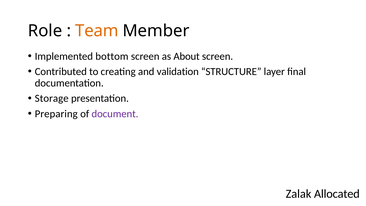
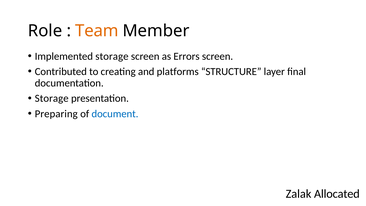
Implemented bottom: bottom -> storage (112, 56)
About: About -> Errors (187, 56)
validation: validation -> platforms (178, 72)
document colour: purple -> blue (115, 114)
